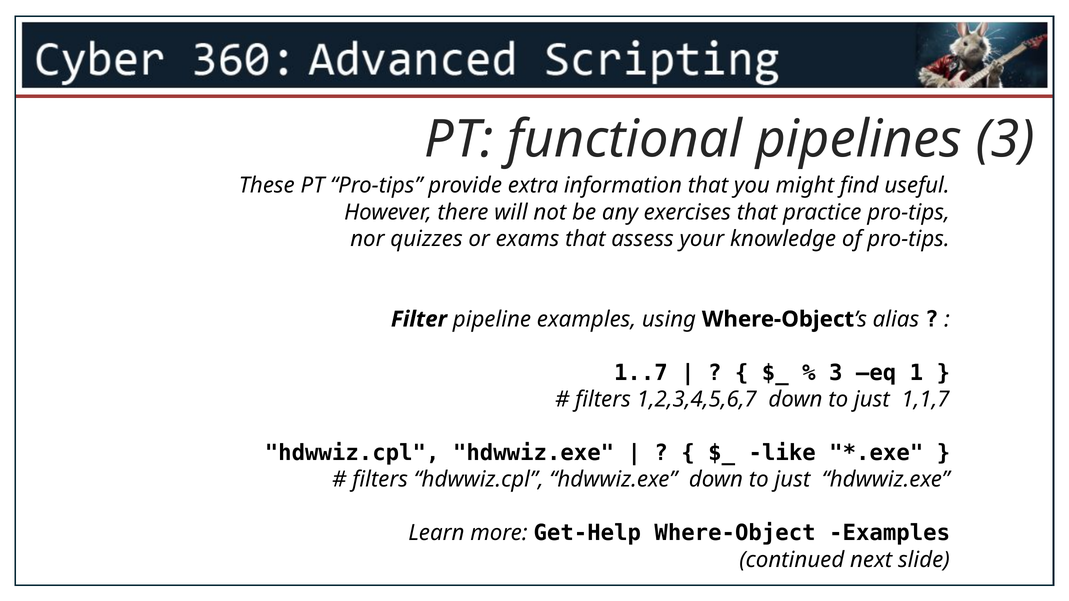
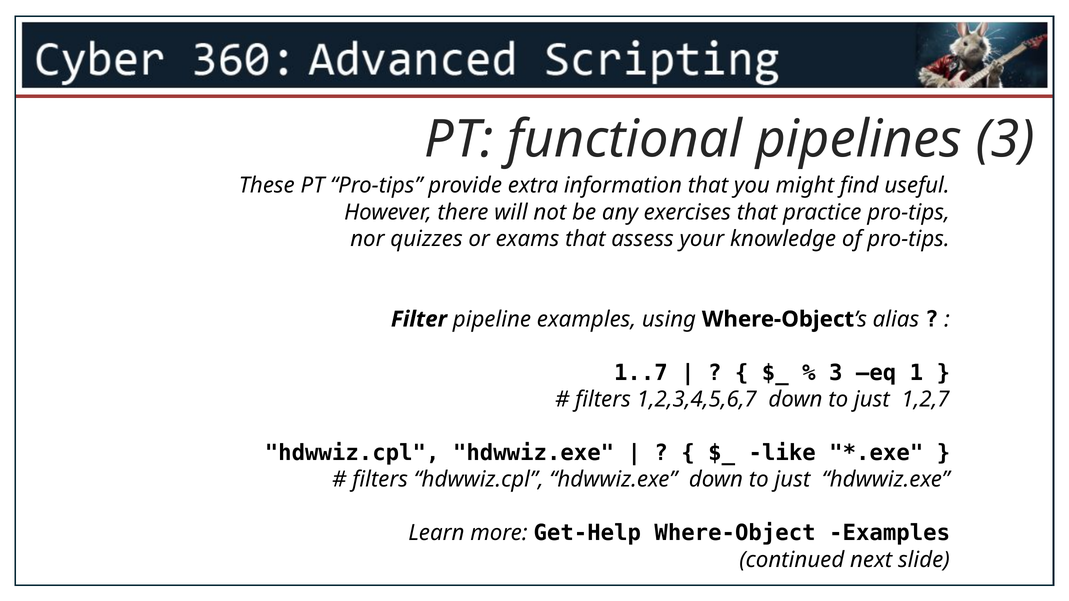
1,1,7: 1,1,7 -> 1,2,7 (925, 400)
